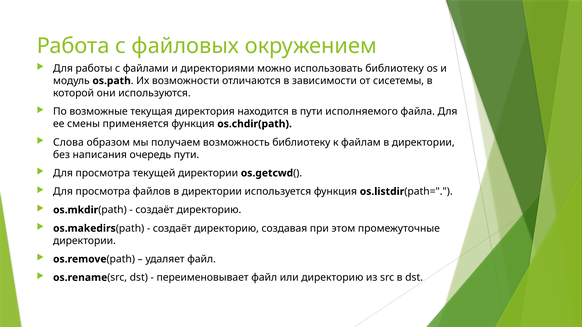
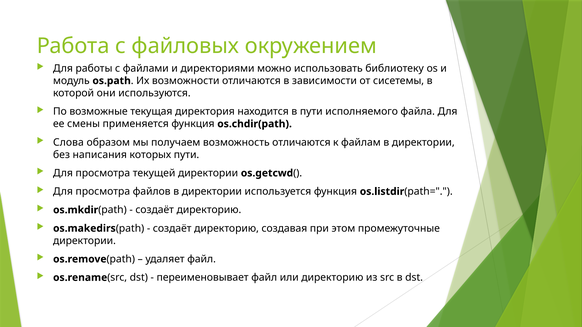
возможность библиотеку: библиотеку -> отличаются (301, 142)
очередь: очередь -> которых (150, 155)
